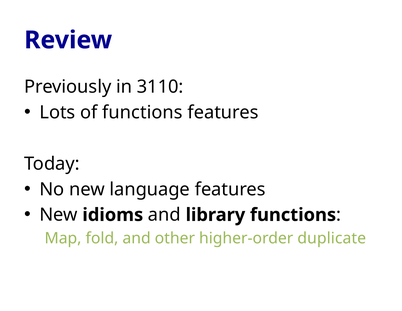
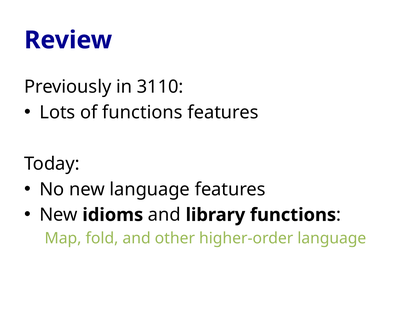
higher-order duplicate: duplicate -> language (332, 238)
